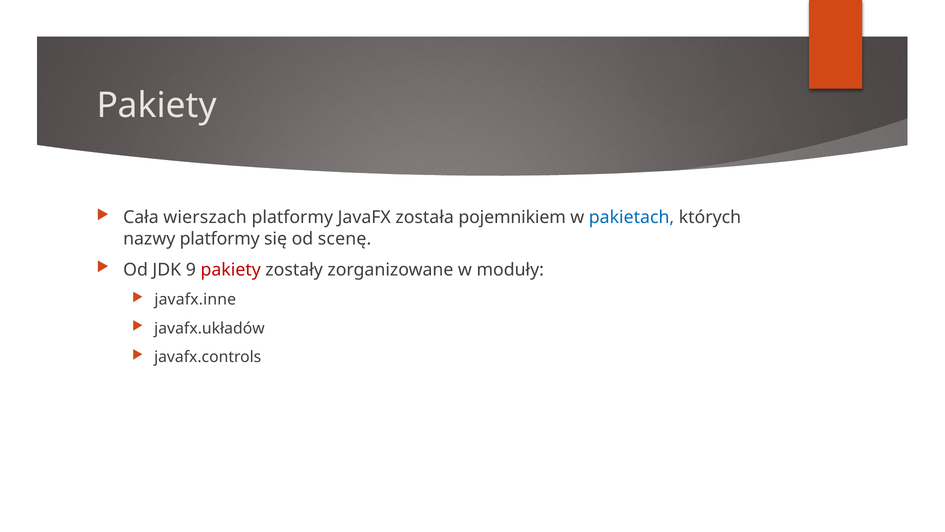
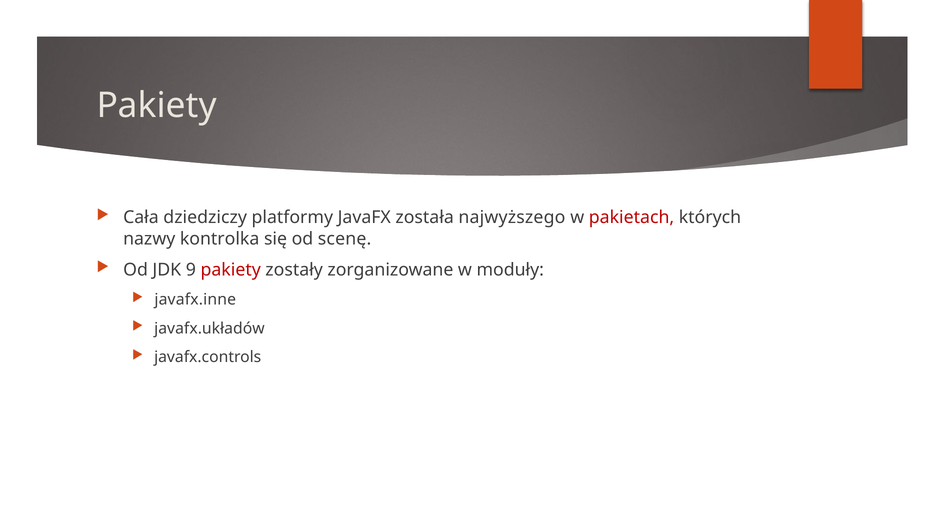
wierszach: wierszach -> dziedziczy (205, 217)
pojemnikiem: pojemnikiem -> najwyższego (512, 217)
pakietach colour: blue -> red (632, 217)
nazwy platformy: platformy -> kontrolka (220, 238)
